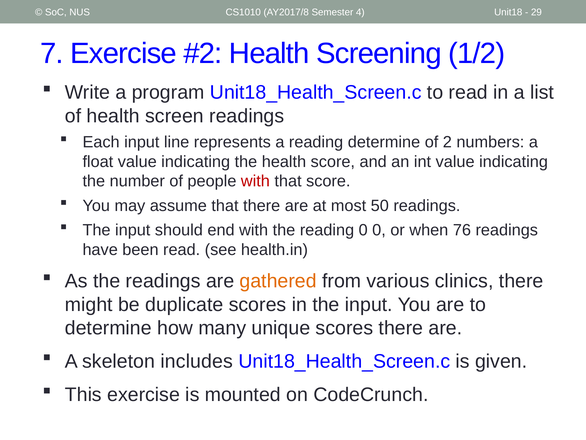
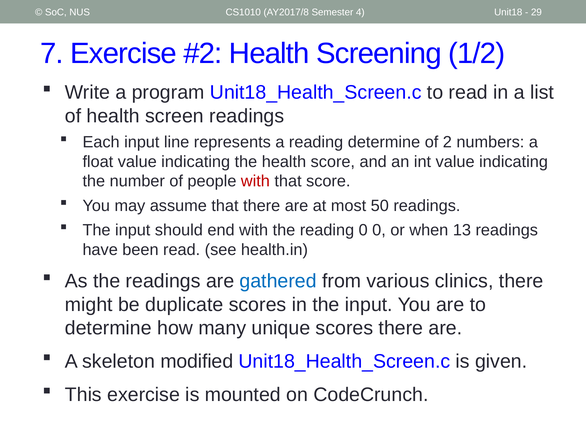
76: 76 -> 13 (462, 230)
gathered colour: orange -> blue (278, 281)
includes: includes -> modified (197, 361)
